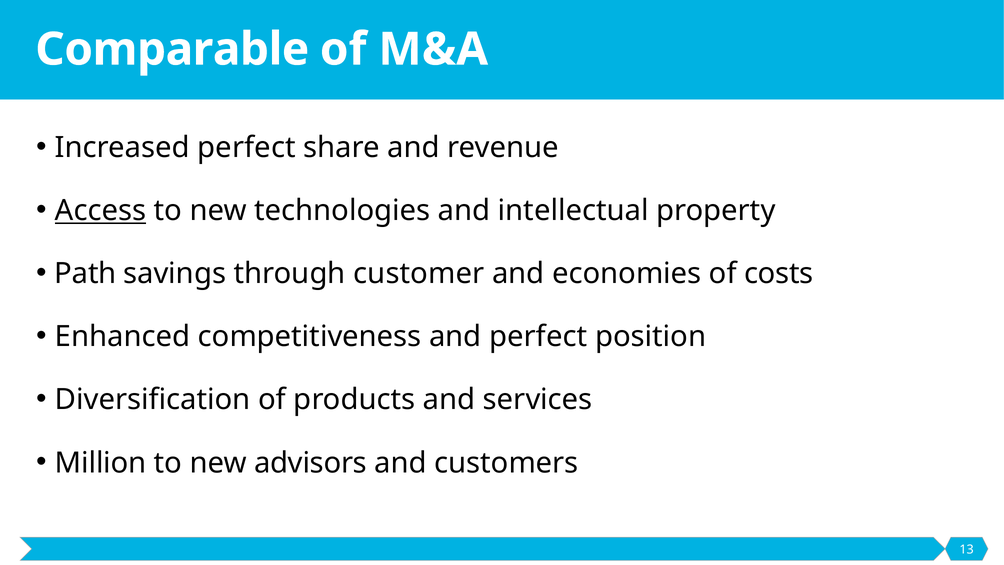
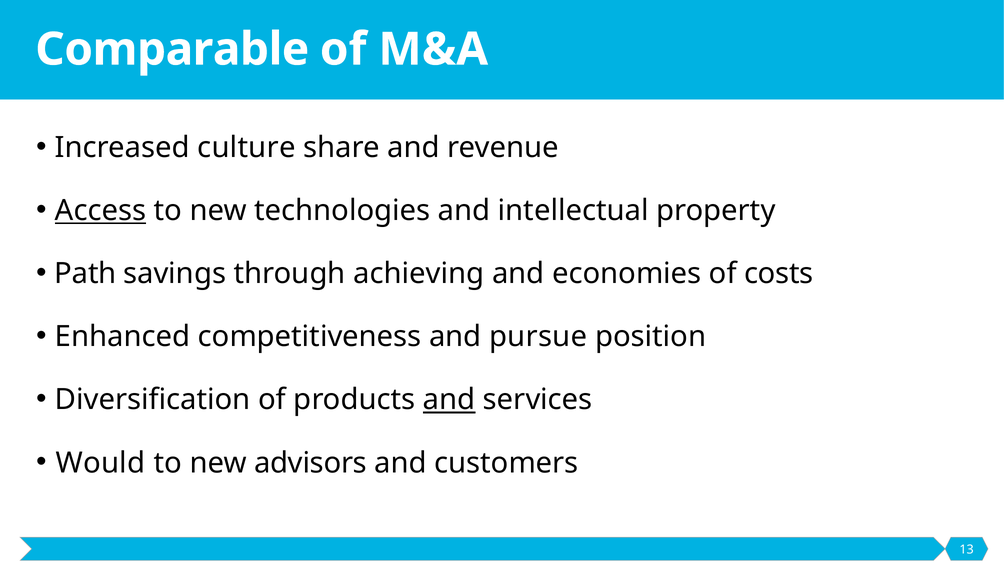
Increased perfect: perfect -> culture (246, 147)
customer: customer -> achieving (419, 274)
and perfect: perfect -> pursue (538, 337)
and underline: none -> present (449, 400)
Million: Million -> Would (100, 463)
